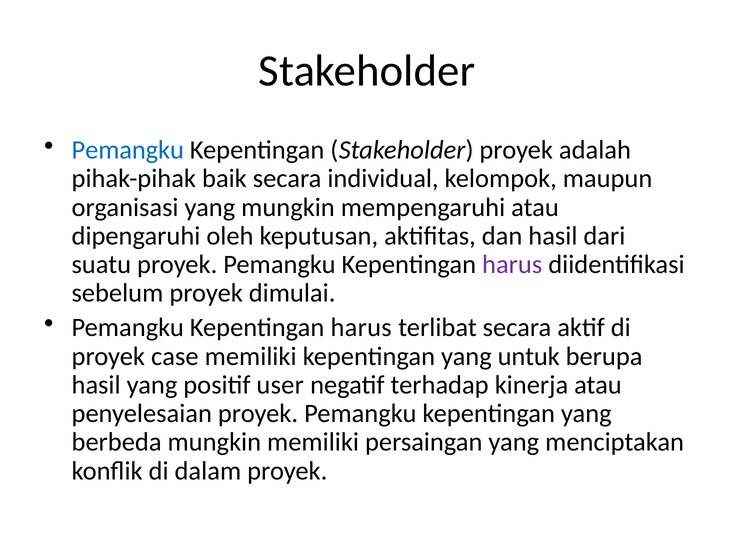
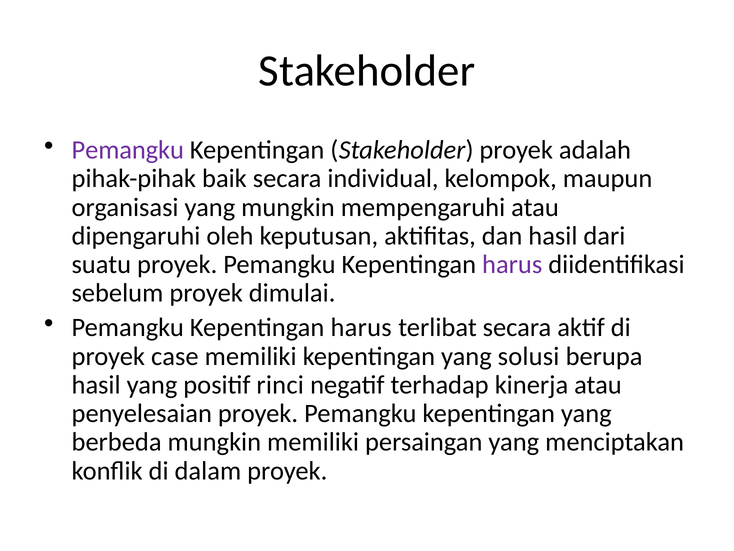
Pemangku colour: blue -> purple (128, 150)
untuk: untuk -> solusi (529, 356)
user: user -> rinci (280, 385)
